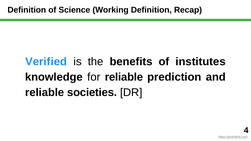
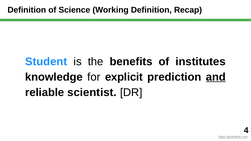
Verified: Verified -> Student (46, 62)
for reliable: reliable -> explicit (124, 77)
and underline: none -> present (216, 77)
societies: societies -> scientist (92, 92)
